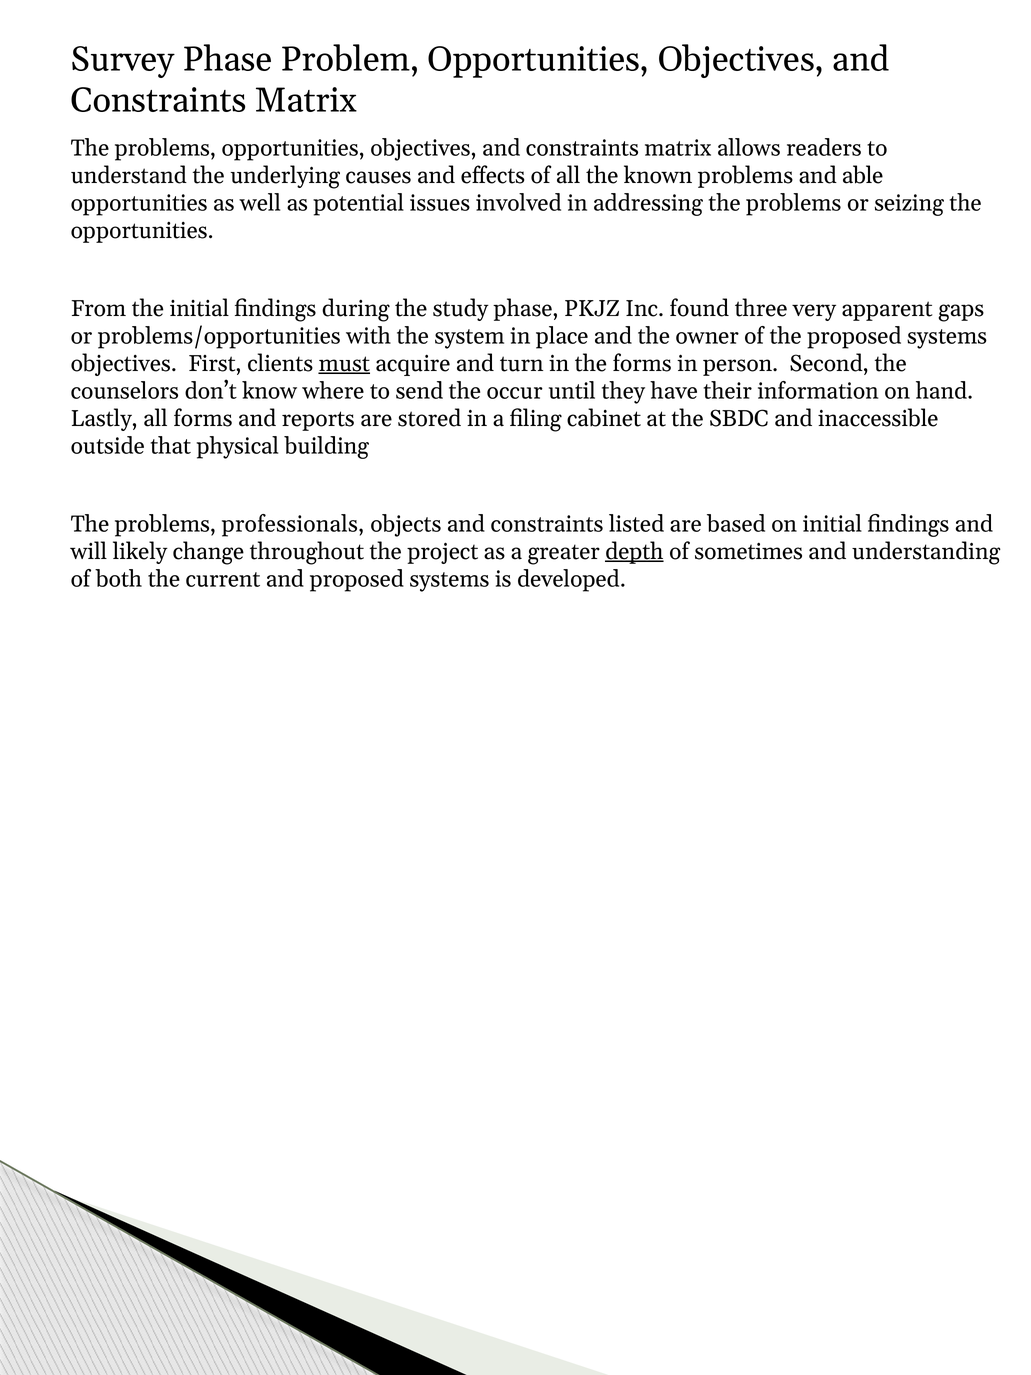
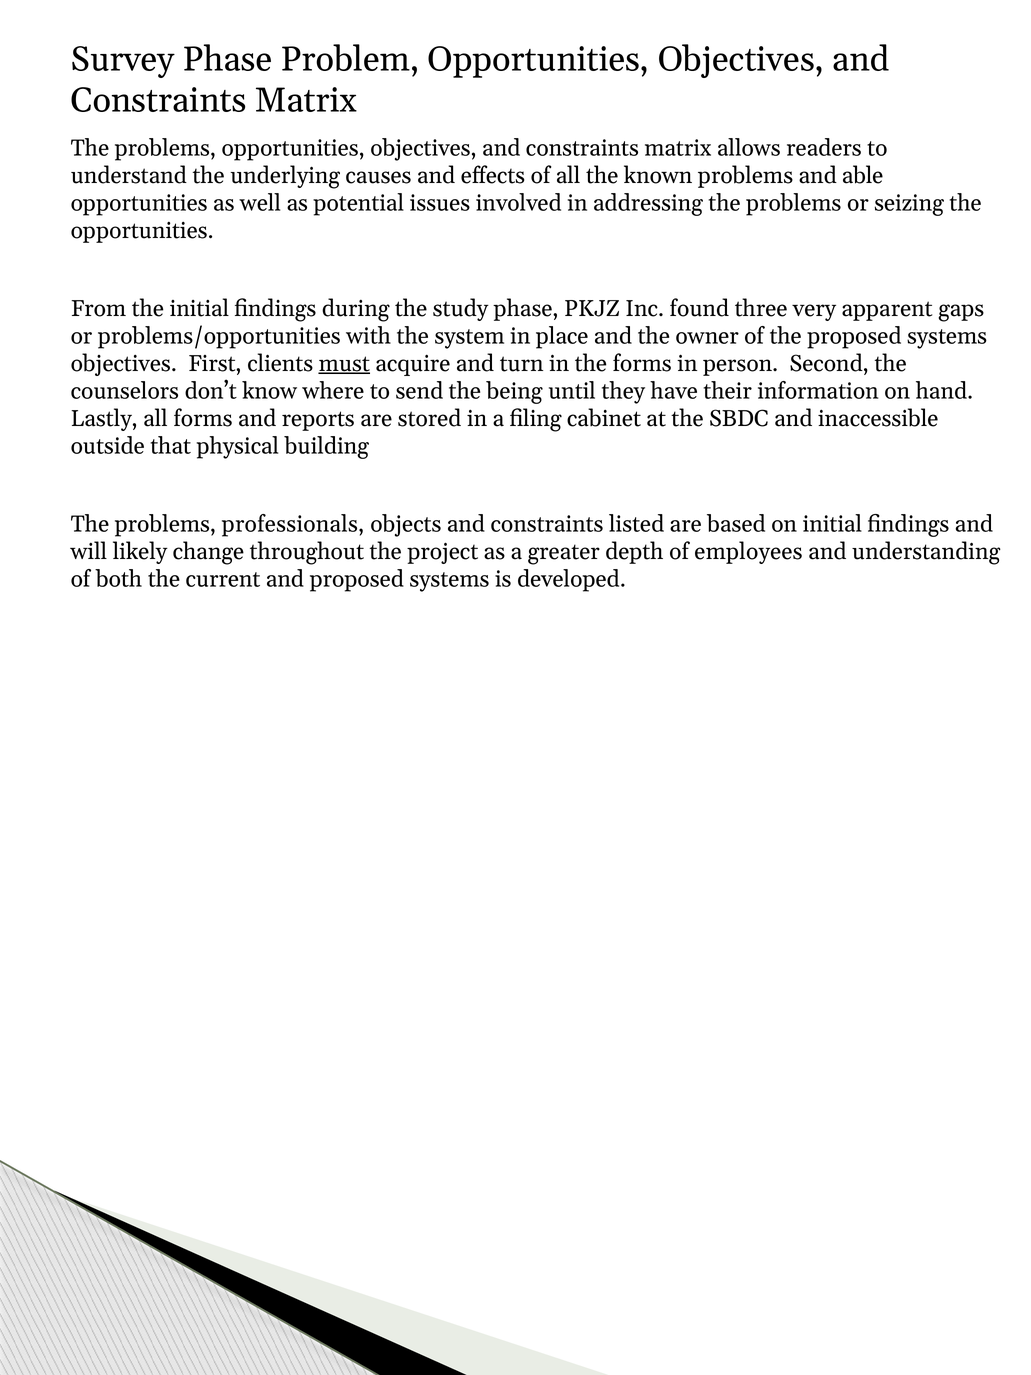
occur: occur -> being (515, 391)
depth underline: present -> none (634, 551)
sometimes: sometimes -> employees (748, 551)
